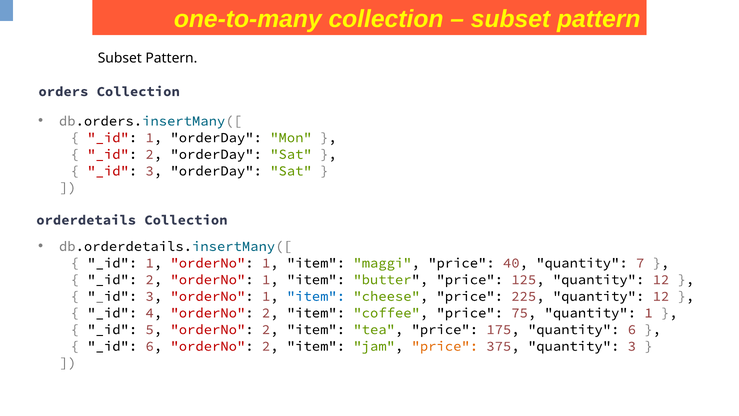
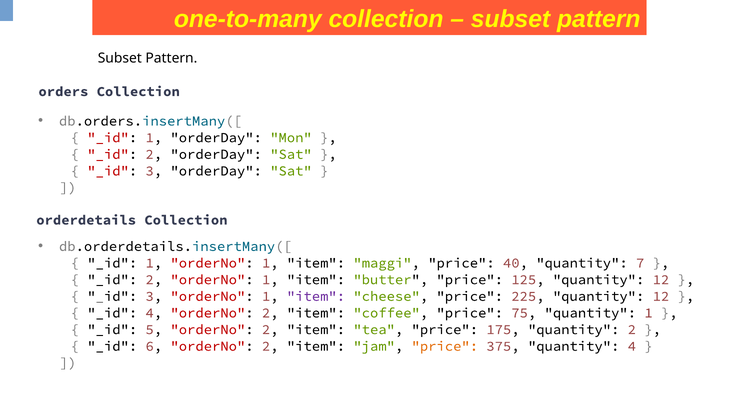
item colour: blue -> purple (316, 296)
quantity 6: 6 -> 2 (632, 329)
quantity 3: 3 -> 4 (632, 346)
